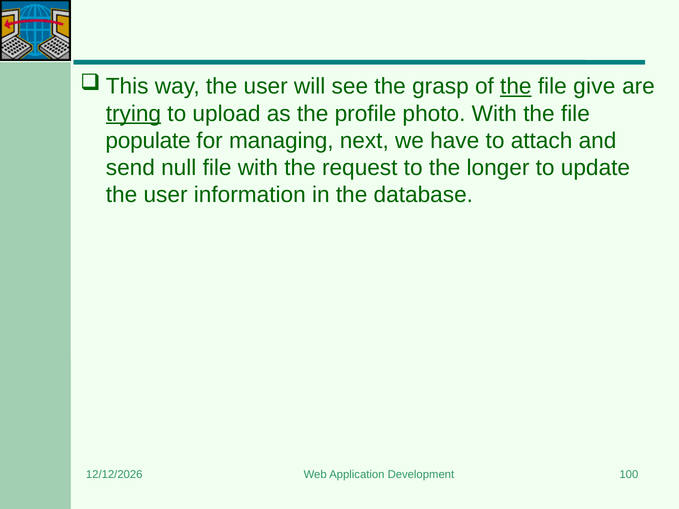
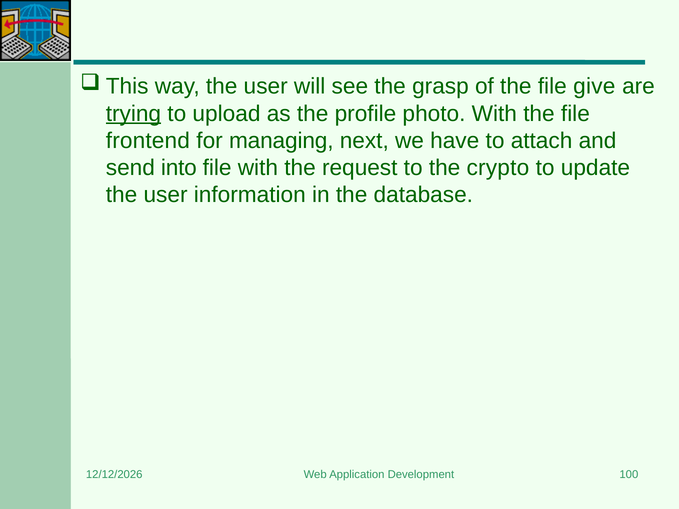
the underline: present -> none (516, 86)
populate: populate -> frontend (148, 141)
null: null -> into (179, 168)
longer: longer -> crypto (498, 168)
